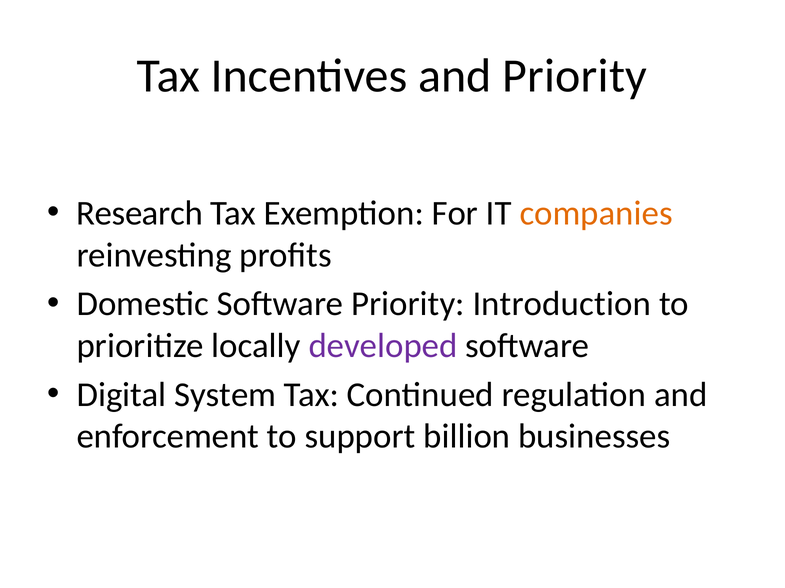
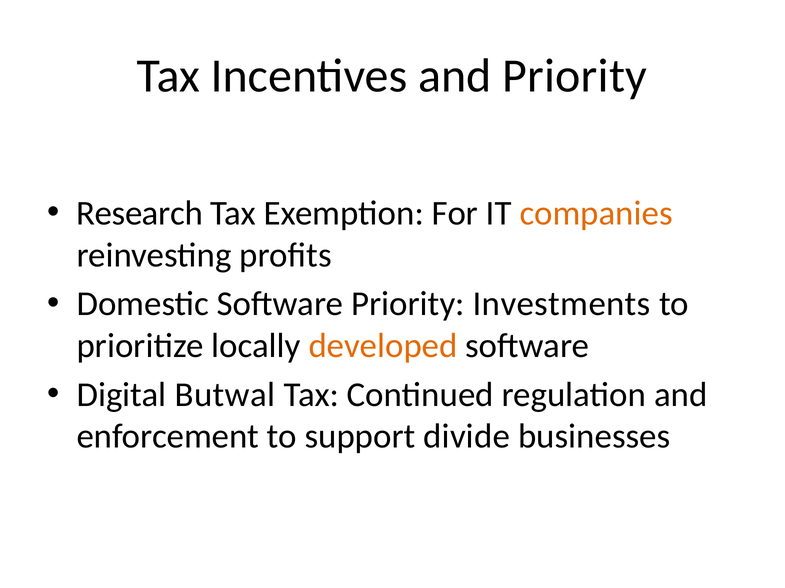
Introduction: Introduction -> Investments (562, 304)
developed colour: purple -> orange (383, 346)
System: System -> Butwal (225, 395)
billion: billion -> divide (467, 437)
